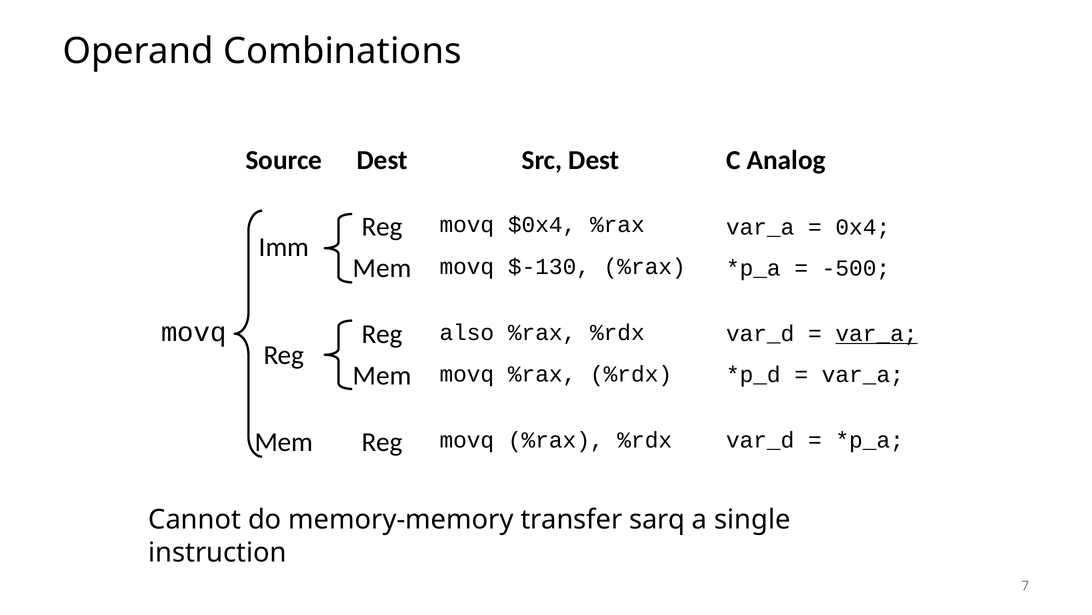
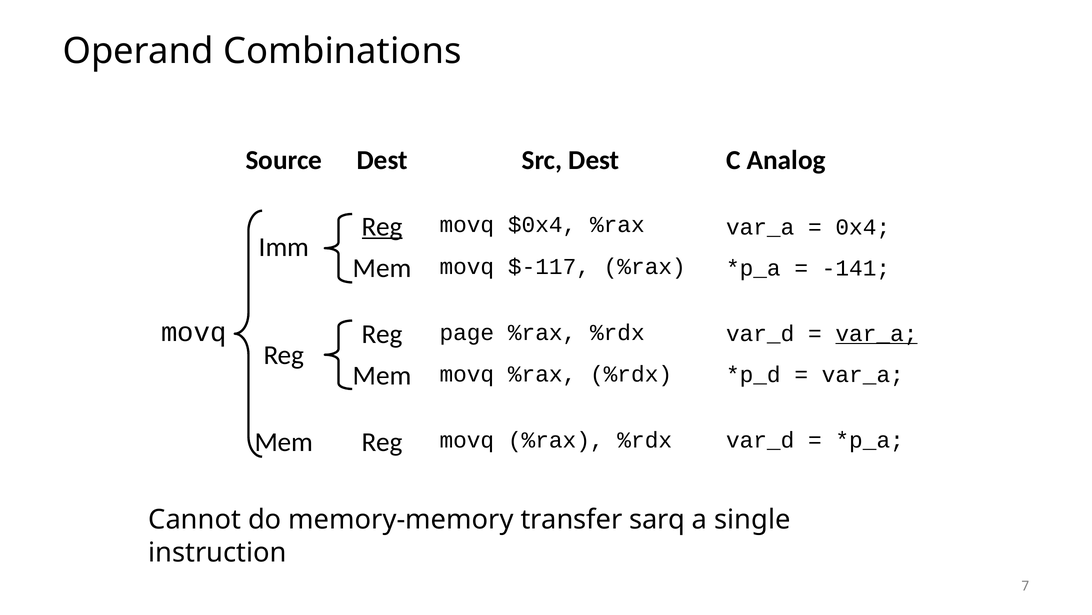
Reg underline: none -> present (382, 226)
$-130: $-130 -> $-117 (549, 266)
-500: -500 -> -141 (856, 268)
also: also -> page (467, 332)
